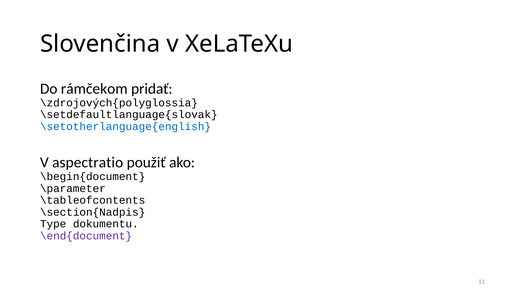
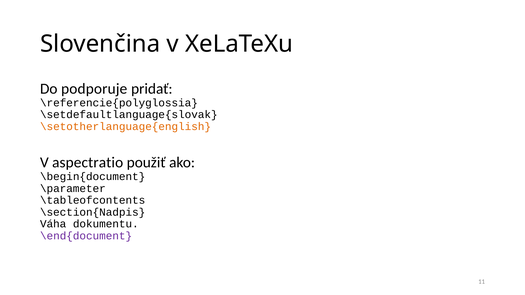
rámčekom: rámčekom -> podporuje (94, 89)
\zdrojových{polyglossia: \zdrojových{polyglossia -> \referencie{polyglossia (119, 103)
\setotherlanguage{english colour: blue -> orange (126, 127)
Type: Type -> Váha (53, 224)
